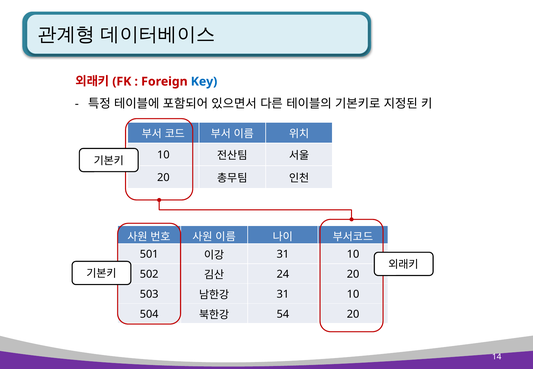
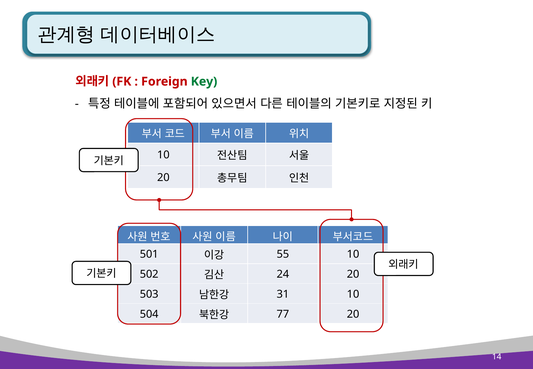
Key colour: blue -> green (204, 82)
31: 31 -> 55 (283, 254)
54: 54 -> 77 (283, 314)
